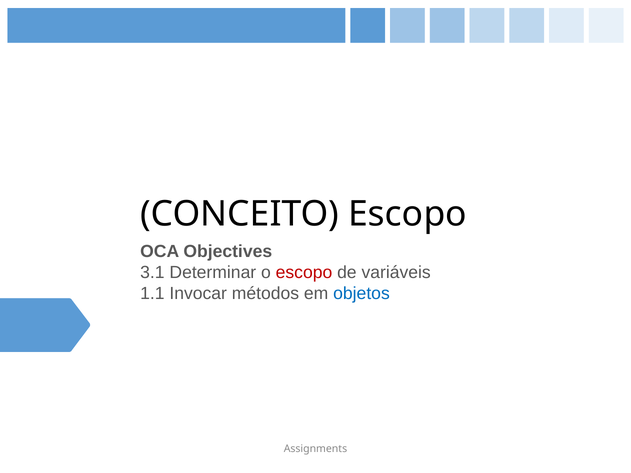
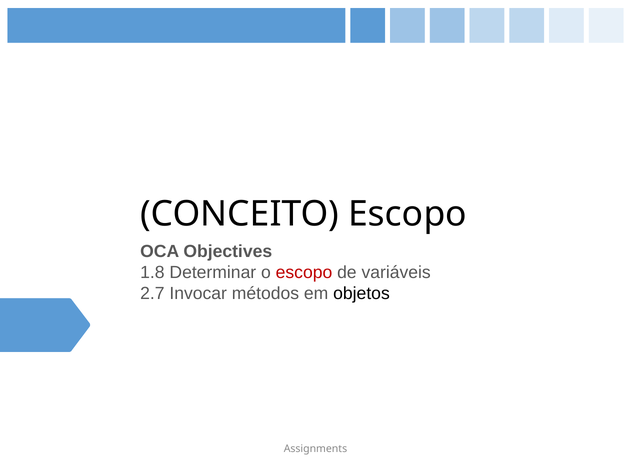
3.1: 3.1 -> 1.8 (152, 273)
1.1: 1.1 -> 2.7 (152, 294)
objetos colour: blue -> black (361, 294)
